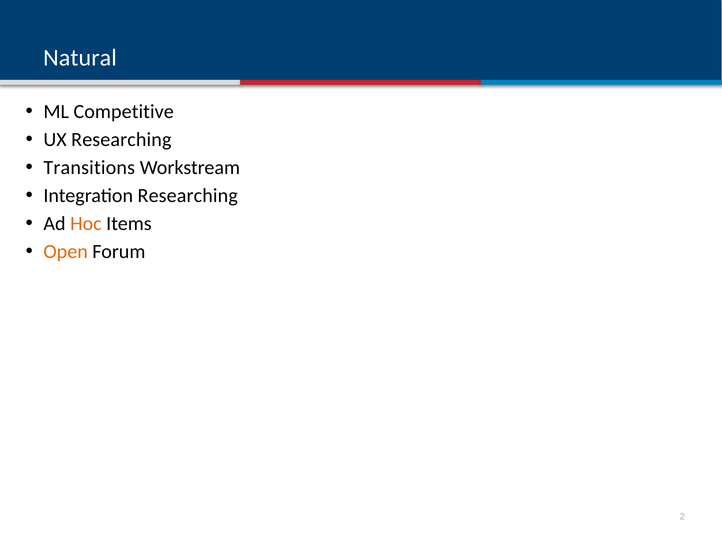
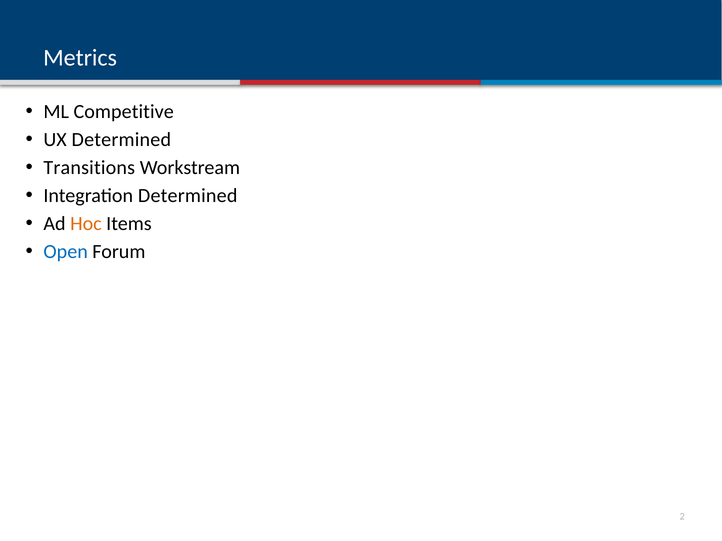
Natural: Natural -> Metrics (80, 58)
UX Researching: Researching -> Determined (121, 140)
Integration Researching: Researching -> Determined (188, 196)
Open colour: orange -> blue (66, 252)
